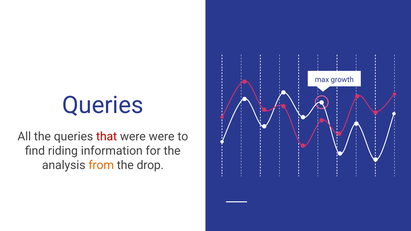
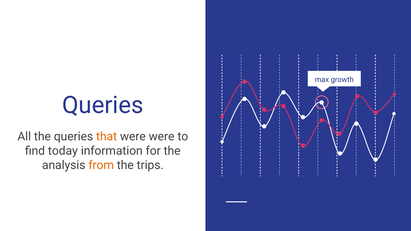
that colour: red -> orange (107, 137)
riding: riding -> today (63, 151)
drop: drop -> trips (150, 165)
